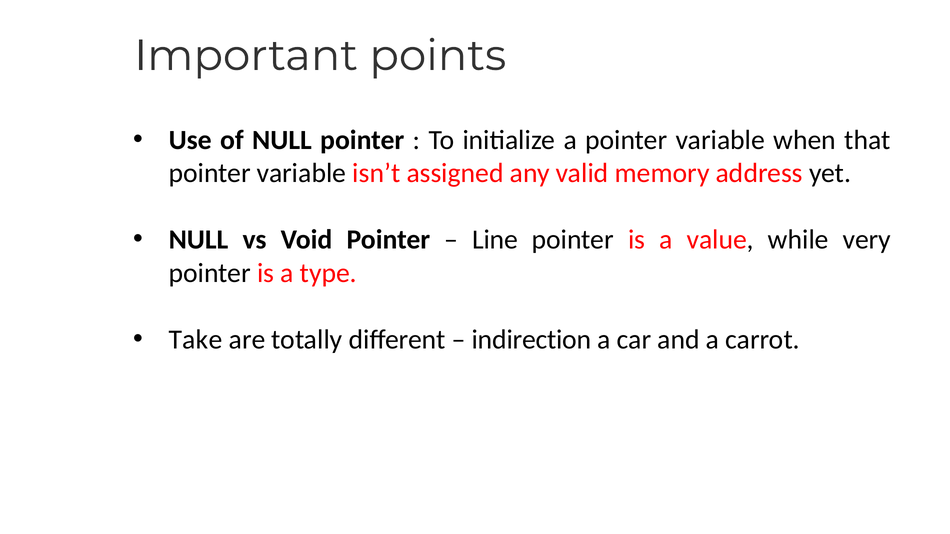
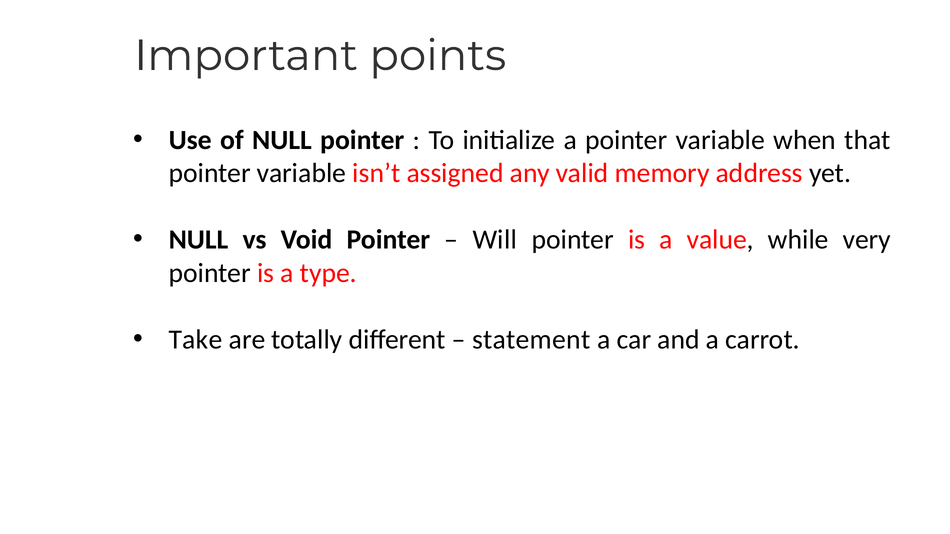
Line: Line -> Will (495, 240)
indirection: indirection -> statement (531, 340)
